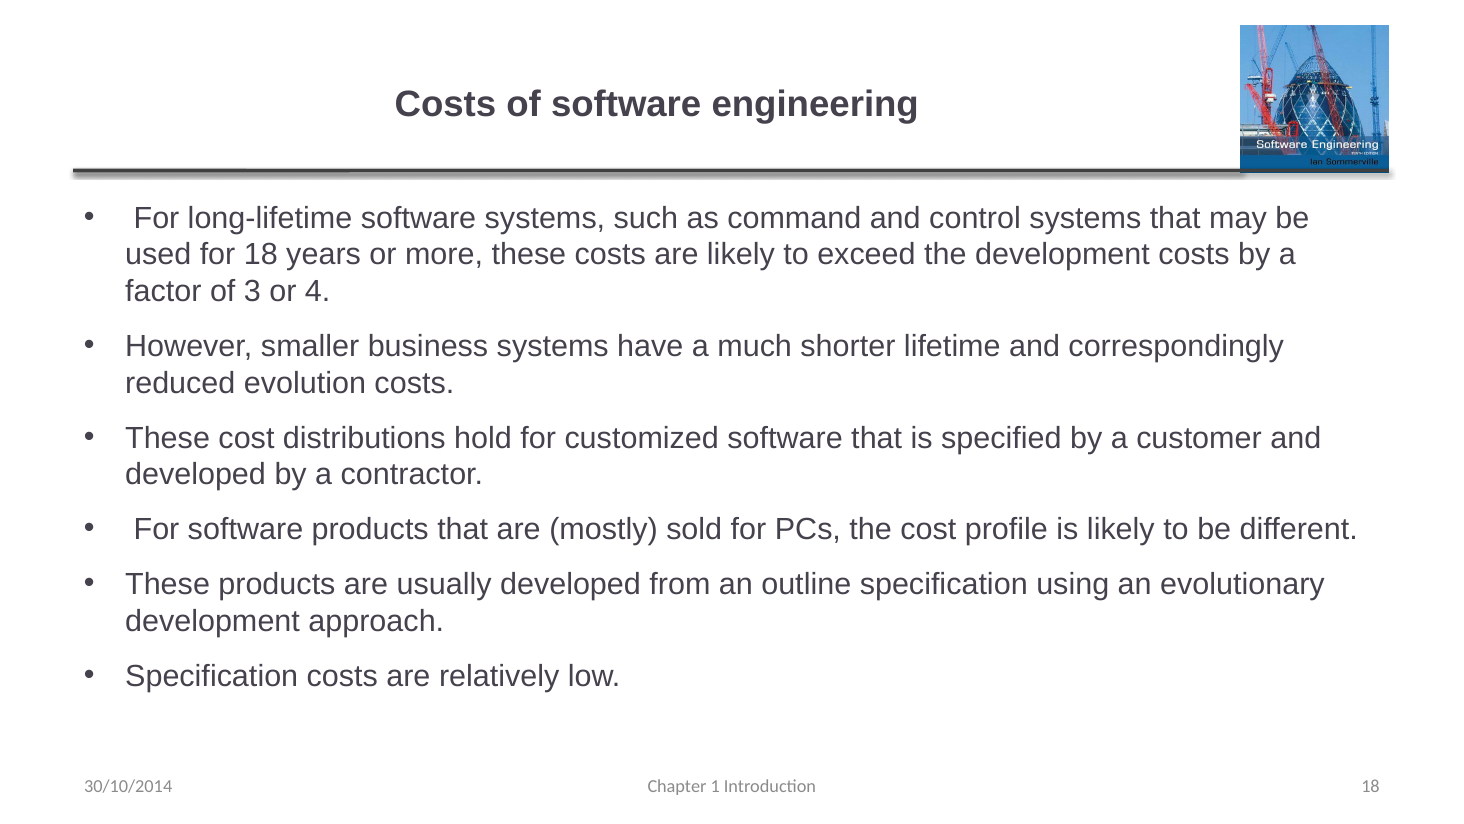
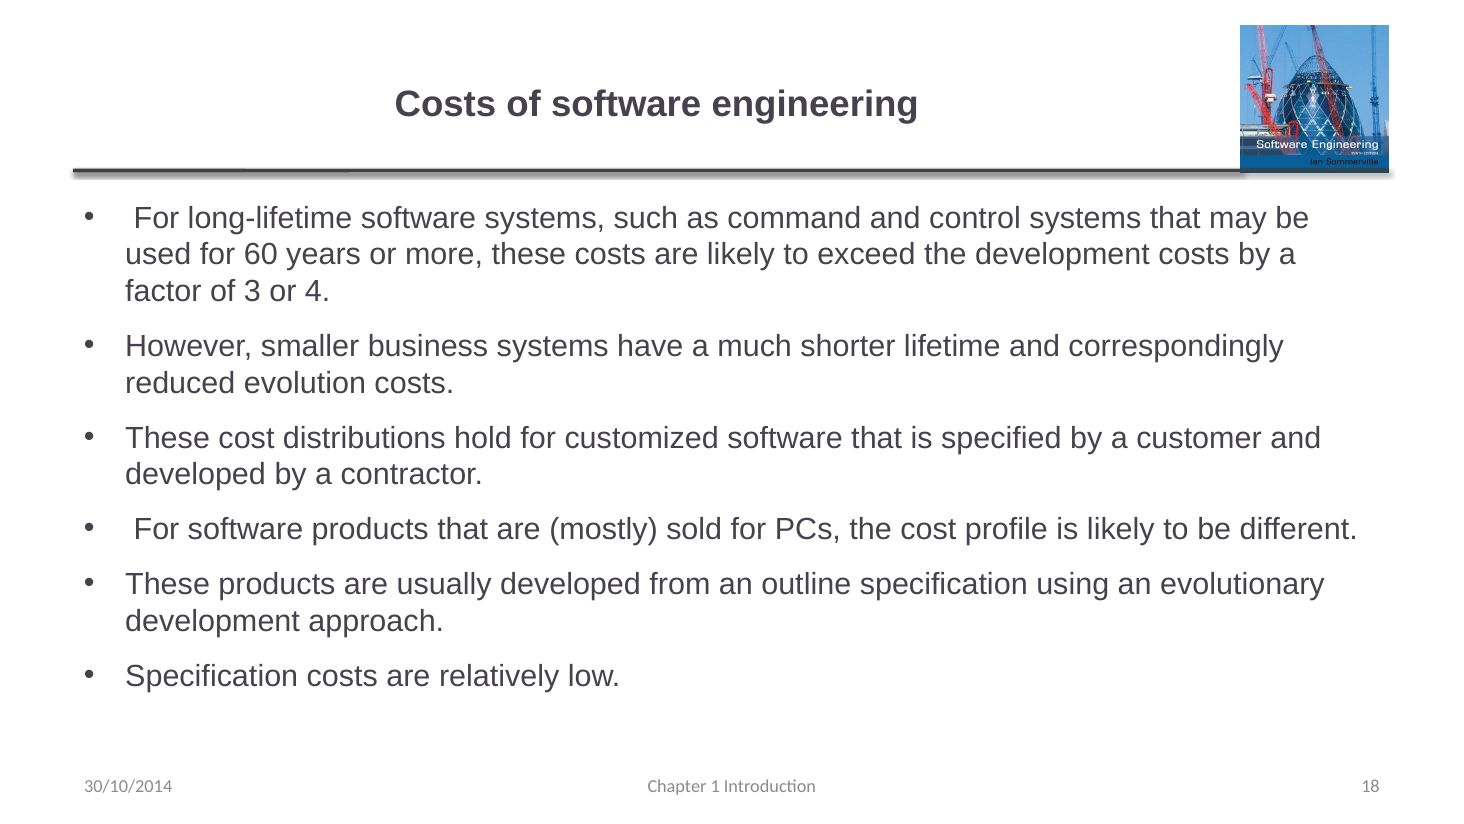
for 18: 18 -> 60 (261, 255)
